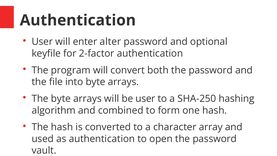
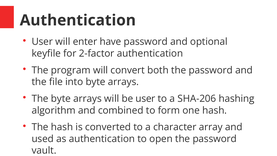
alter: alter -> have (110, 42)
SHA-250: SHA-250 -> SHA-206 (197, 99)
